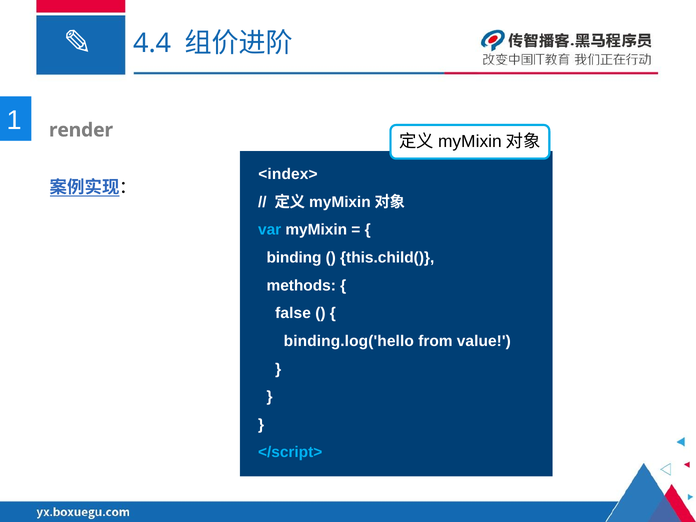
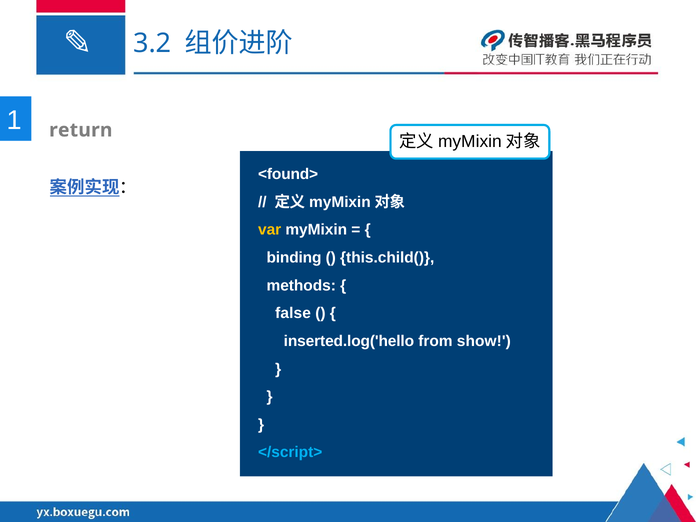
4.4: 4.4 -> 3.2 (152, 43)
render: render -> return (81, 130)
<index>: <index> -> <found> (288, 174)
var colour: light blue -> yellow (270, 230)
binding.log('hello: binding.log('hello -> inserted.log('hello (349, 341)
value: value -> show (484, 341)
